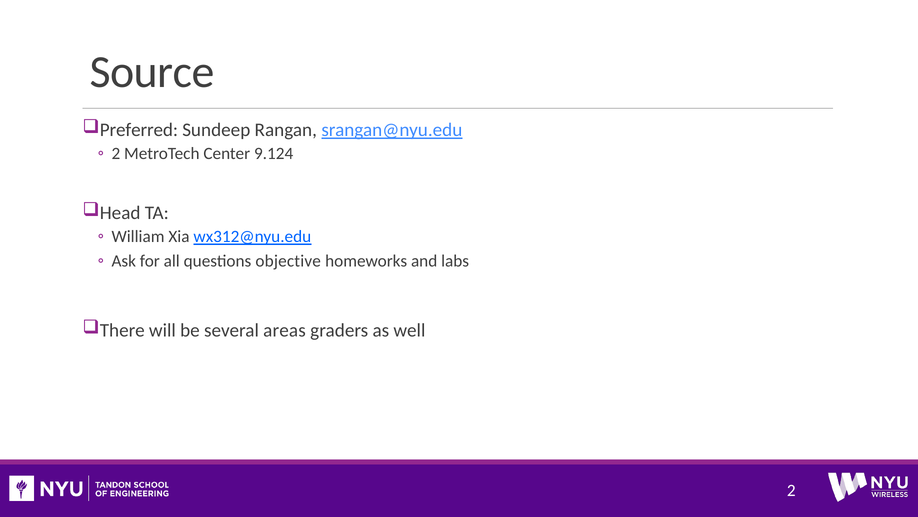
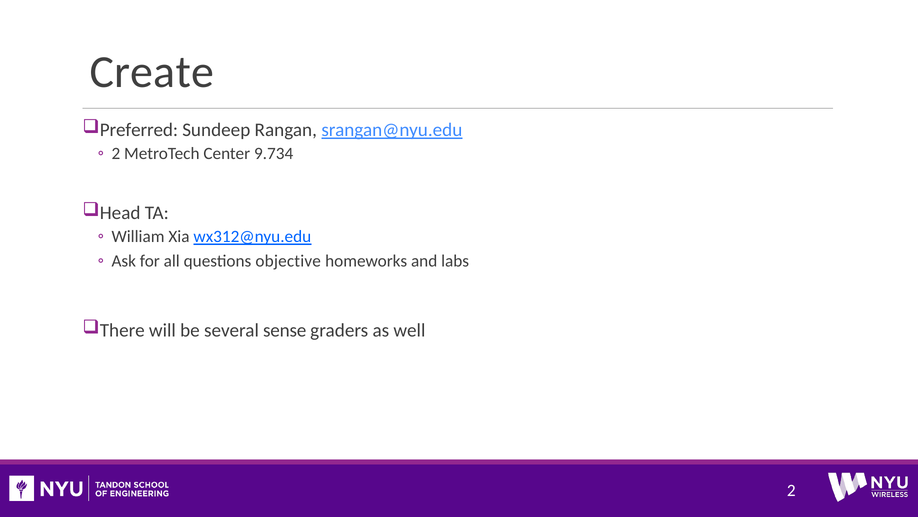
Source: Source -> Create (152, 72)
9.124: 9.124 -> 9.734 (274, 153)
areas: areas -> sense (285, 330)
